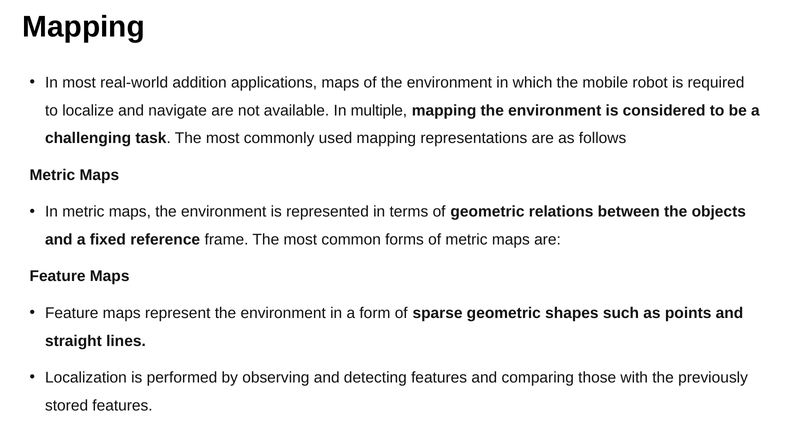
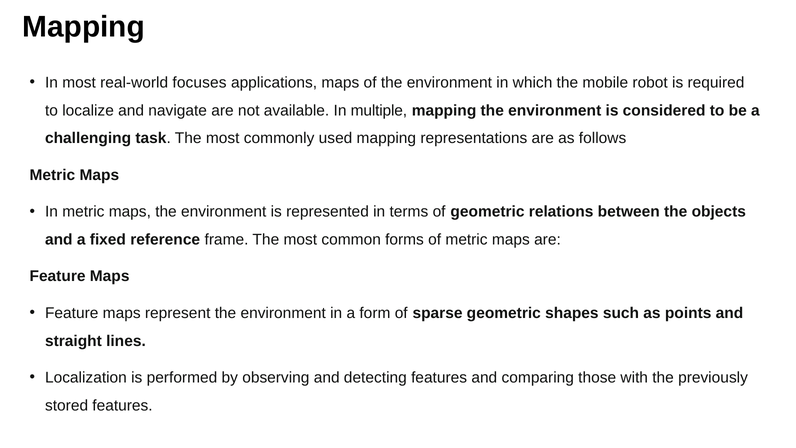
addition: addition -> focuses (200, 82)
